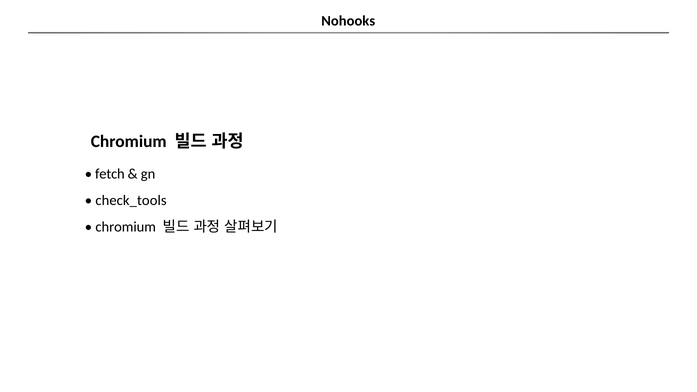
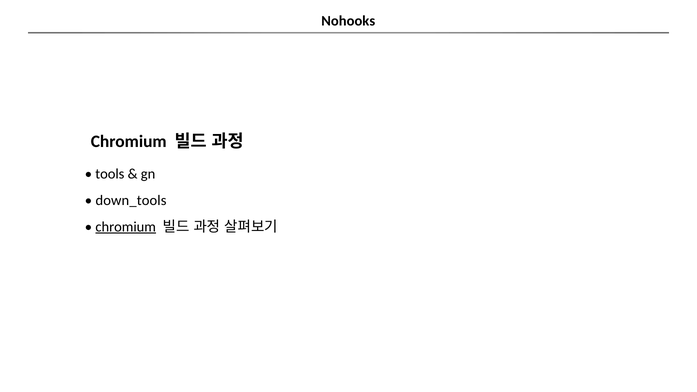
fetch: fetch -> tools (110, 174)
check_tools: check_tools -> down_tools (131, 201)
chromium underline: none -> present (126, 227)
